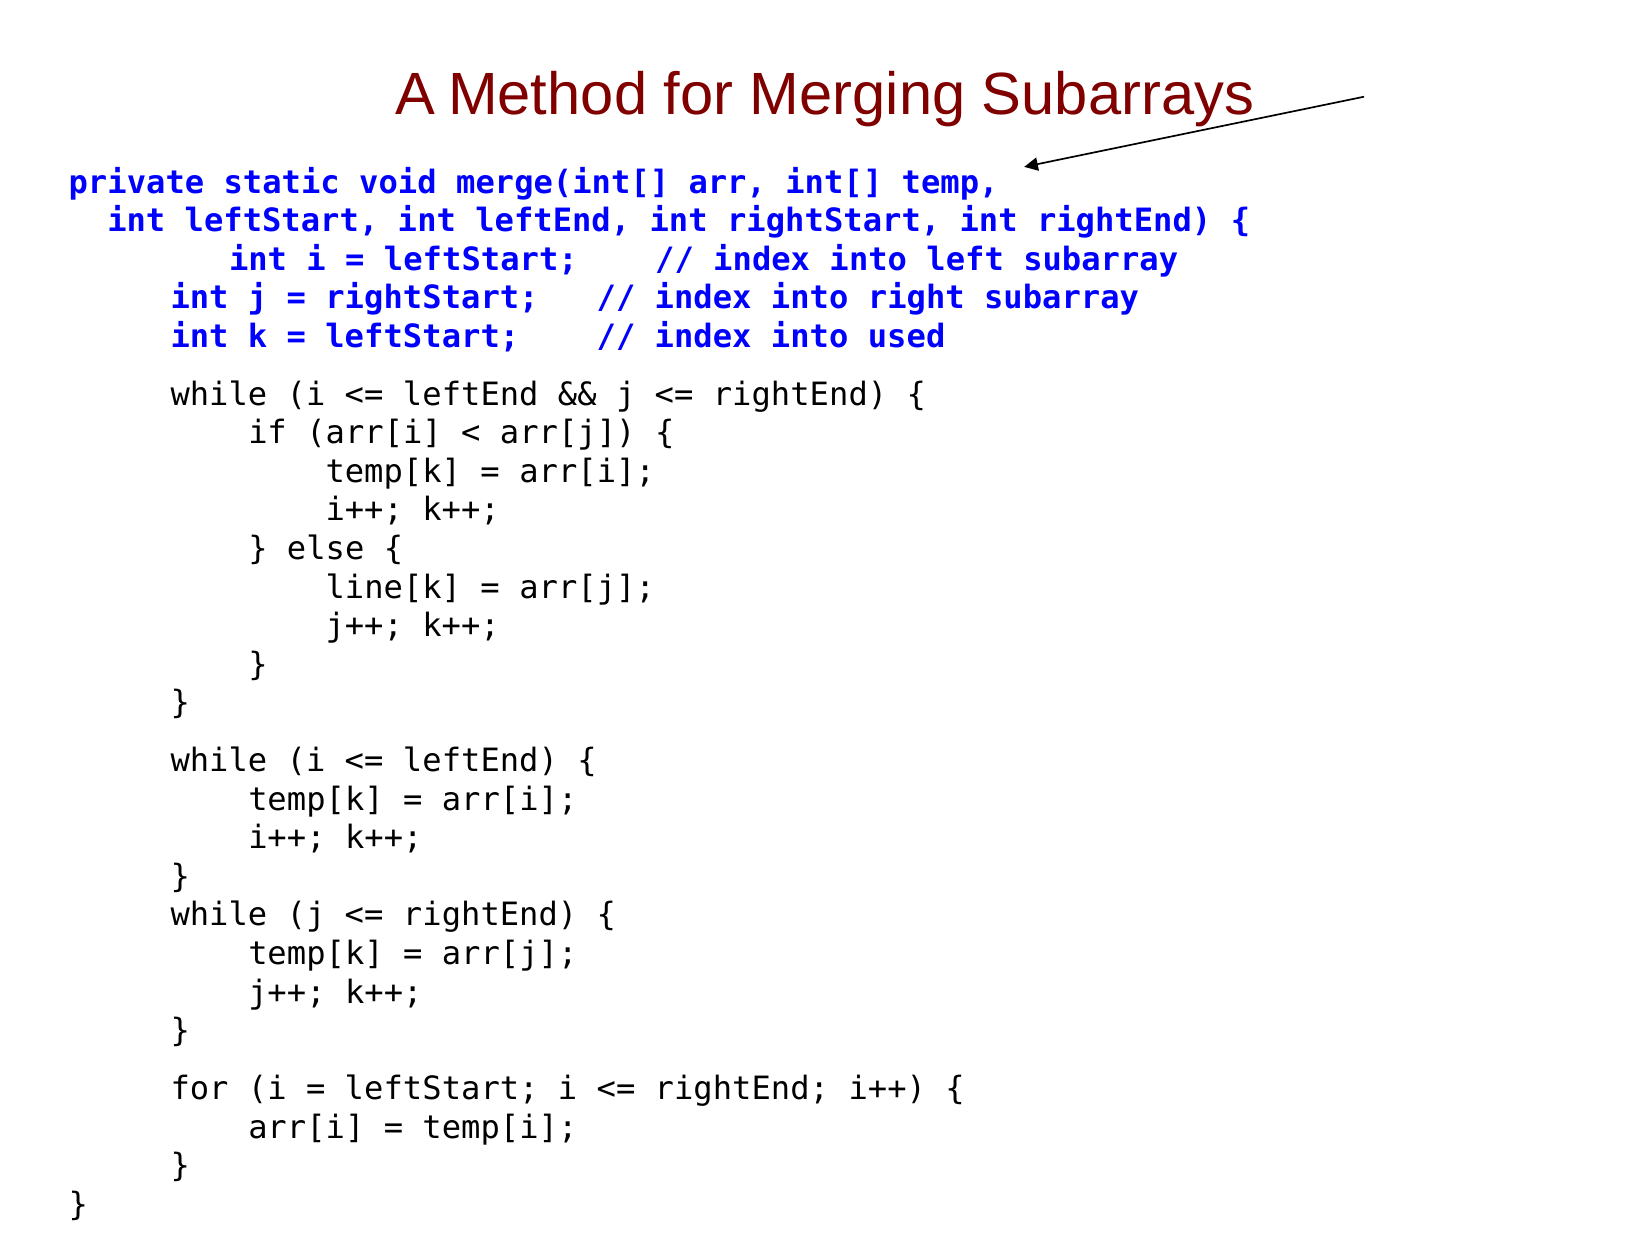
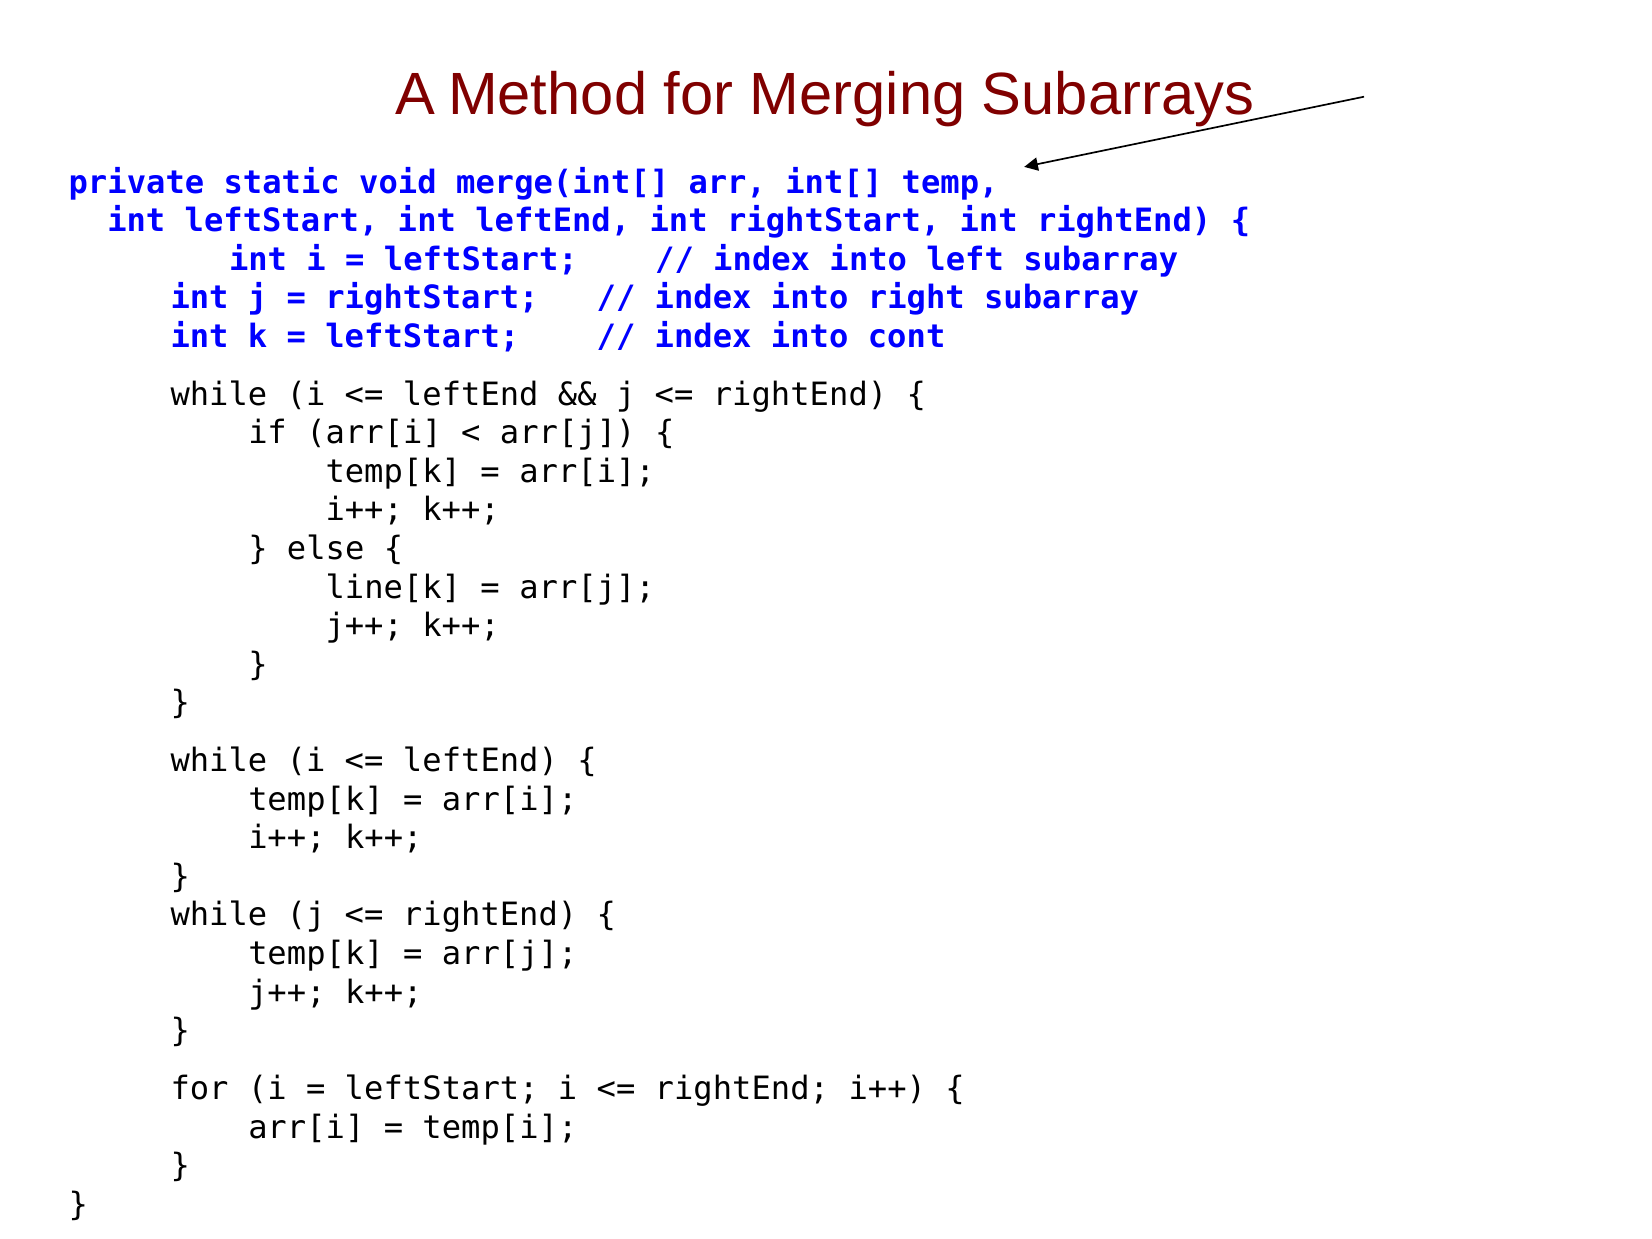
used: used -> cont (907, 337)
